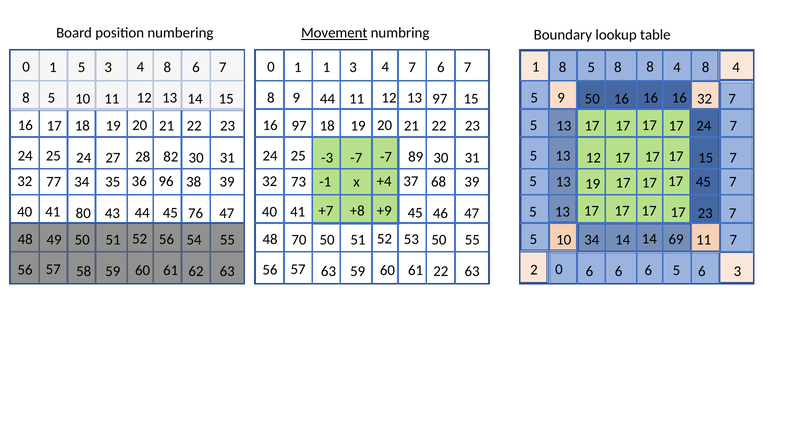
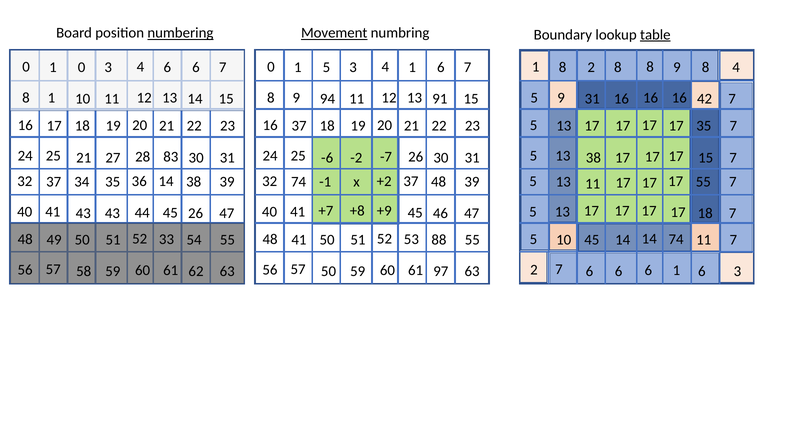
numbering underline: none -> present (180, 33)
table underline: none -> present (655, 35)
1 5: 5 -> 0 (82, 67)
8: 8 -> 6 (167, 67)
1 1: 1 -> 5 (326, 67)
7: 7 -> 1 (412, 67)
1 8 5: 5 -> 2 (591, 67)
4: 4 -> 9 (677, 67)
5: 5 -> 1 (51, 98)
9 44: 44 -> 94 (328, 99)
13 97: 97 -> 91 (440, 99)
9 50: 50 -> 31 (592, 99)
16 32: 32 -> 42 (705, 99)
17 24: 24 -> 35 (704, 126)
16 97: 97 -> 37 (299, 126)
25 24: 24 -> 21 (84, 158)
-3: -3 -> -6 (327, 158)
13 12: 12 -> 38 (593, 158)
82: 82 -> 83 (171, 157)
-7 89: 89 -> 26 (416, 157)
-7: -7 -> -2 (356, 158)
36 96: 96 -> 14 (166, 182)
+4: +4 -> +2 (384, 181)
37 68: 68 -> 48 (439, 182)
32 77: 77 -> 37 (54, 182)
32 73: 73 -> 74 (299, 182)
13 19: 19 -> 11 (593, 184)
17 45: 45 -> 55 (703, 182)
17 17 23: 23 -> 18 (705, 214)
41 80: 80 -> 43 (83, 214)
45 76: 76 -> 26 (196, 214)
52 56: 56 -> 33 (167, 239)
53 50: 50 -> 88 (439, 240)
14 69: 69 -> 74 (676, 239)
48 70: 70 -> 41 (299, 240)
10 34: 34 -> 45 (592, 240)
57 63: 63 -> 50 (329, 271)
2 0: 0 -> 7 (559, 270)
61 22: 22 -> 97 (441, 271)
6 5: 5 -> 1 (677, 271)
